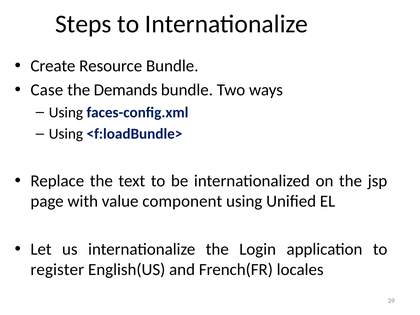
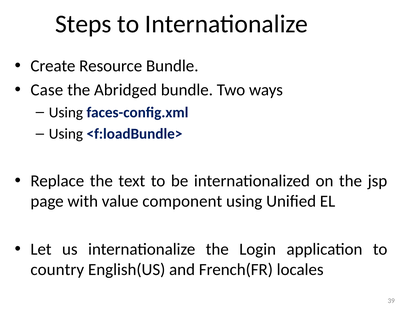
Demands: Demands -> Abridged (126, 90)
register: register -> country (57, 270)
